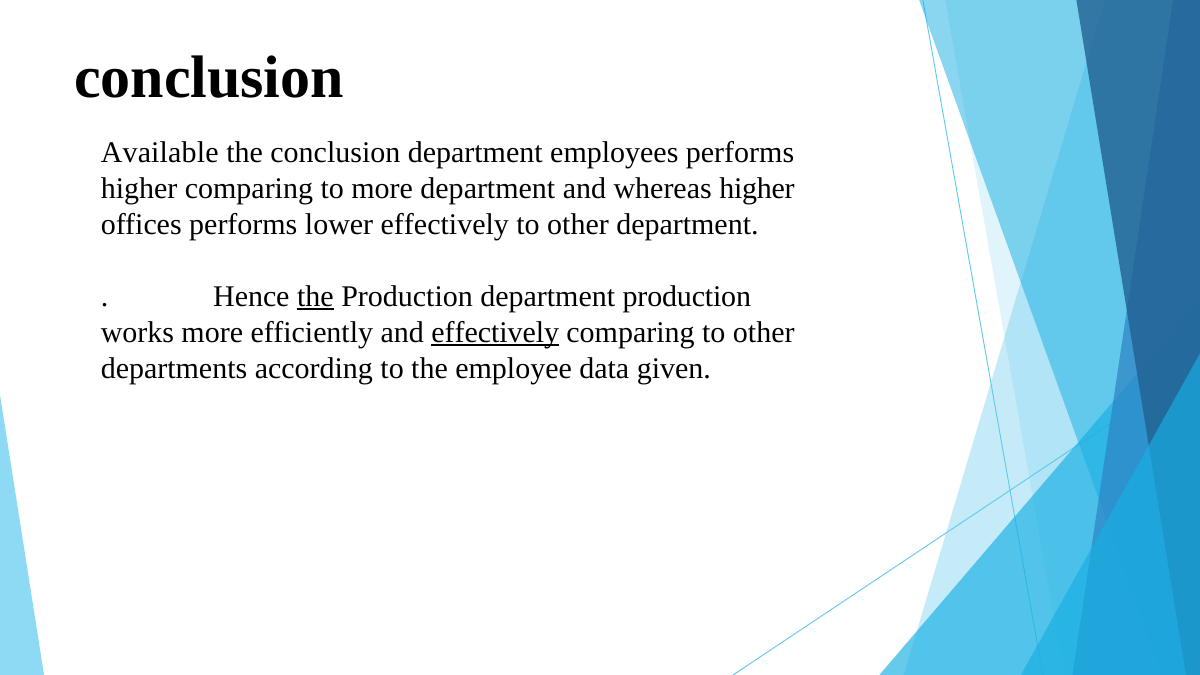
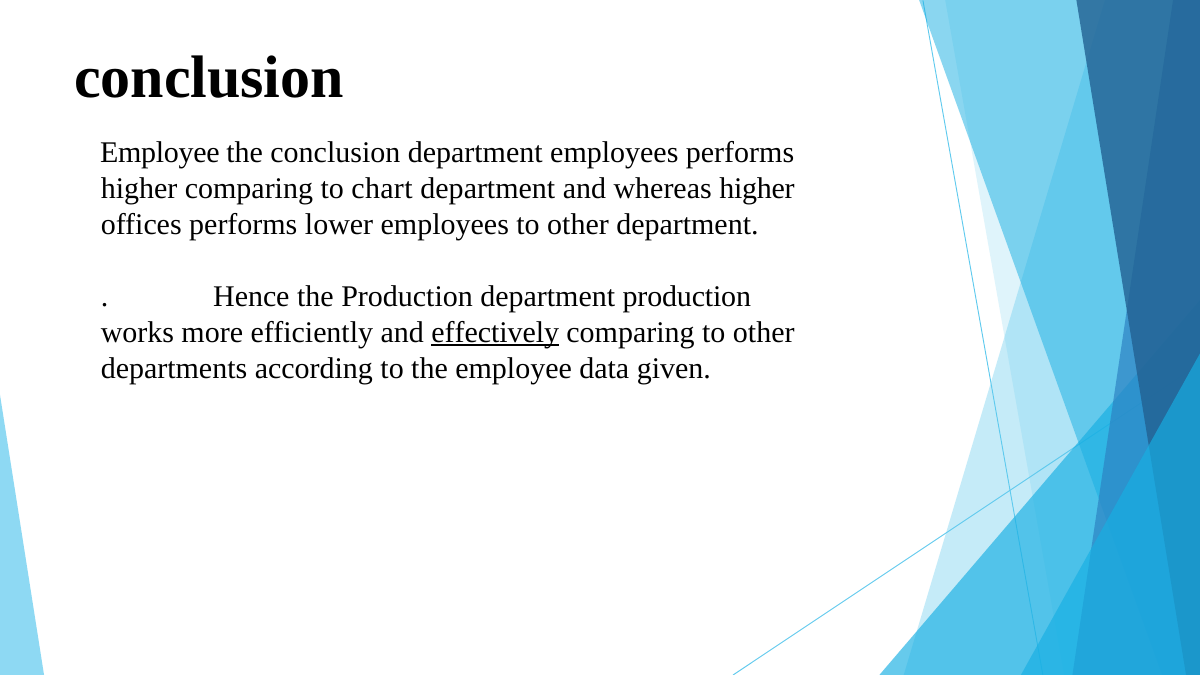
Available: Available -> Employee (160, 152)
to more: more -> chart (382, 188)
lower effectively: effectively -> employees (445, 224)
the underline: present -> none (315, 296)
